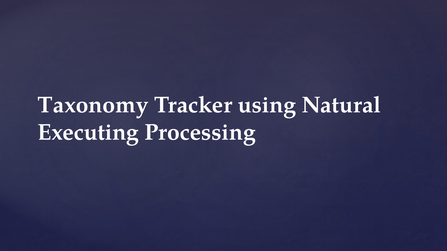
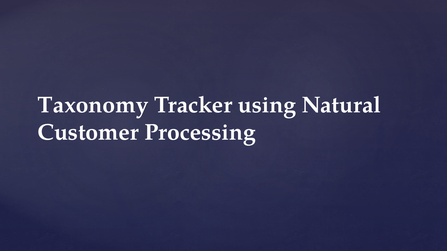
Executing: Executing -> Customer (88, 132)
